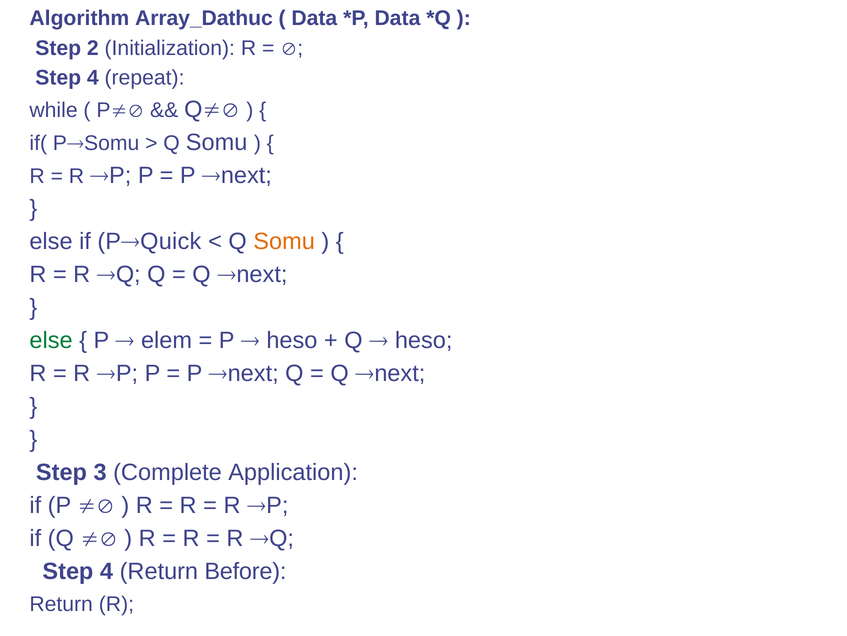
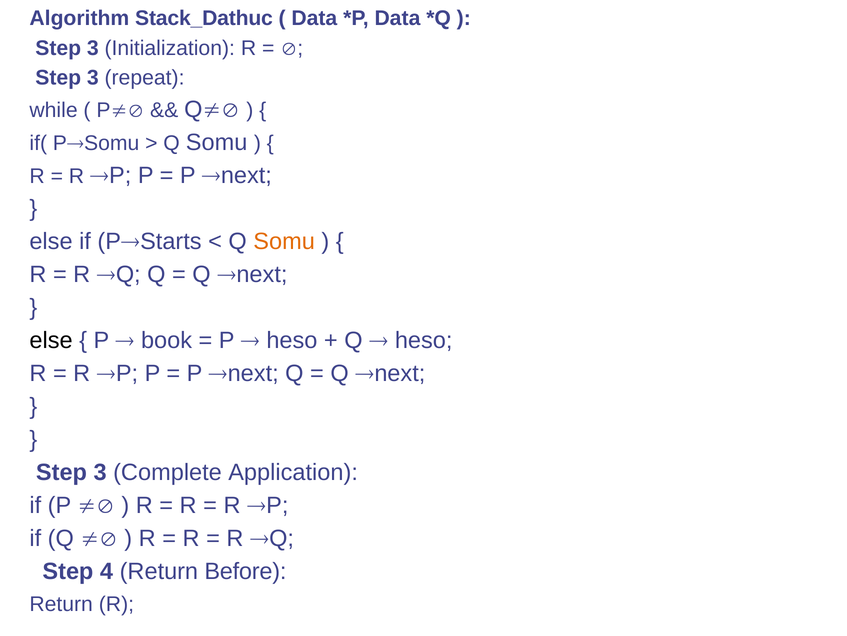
Array_Dathuc: Array_Dathuc -> Stack_Dathuc (204, 18)
2: 2 -> 3 (93, 48)
4: 4 -> 3 (93, 78)
Quick: Quick -> Starts (171, 241)
else colour: green -> black (51, 340)
elem: elem -> book (167, 340)
